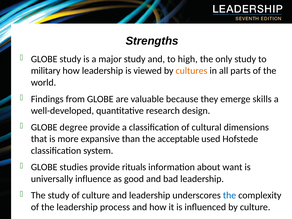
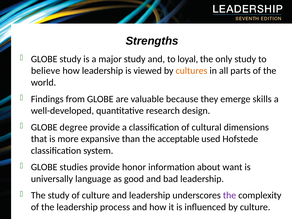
high: high -> loyal (188, 59)
military: military -> believe (46, 71)
rituals: rituals -> honor (134, 167)
influence: influence -> language (93, 179)
the colour: blue -> purple (230, 195)
